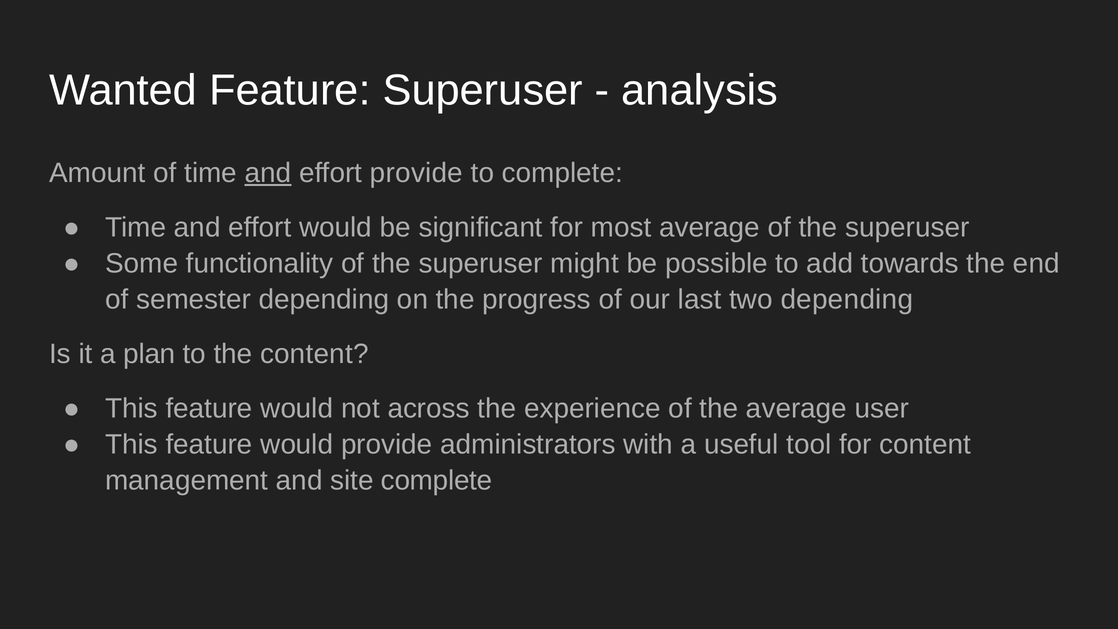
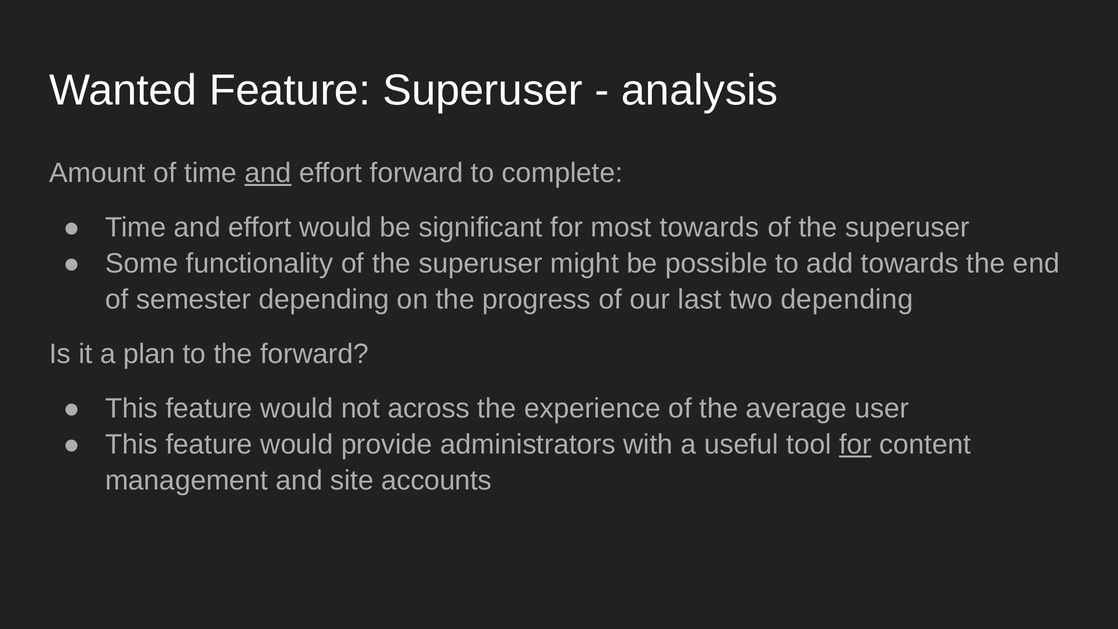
effort provide: provide -> forward (417, 173)
most average: average -> towards (709, 227)
the content: content -> forward (314, 354)
for underline: none -> present (855, 444)
site complete: complete -> accounts (437, 480)
